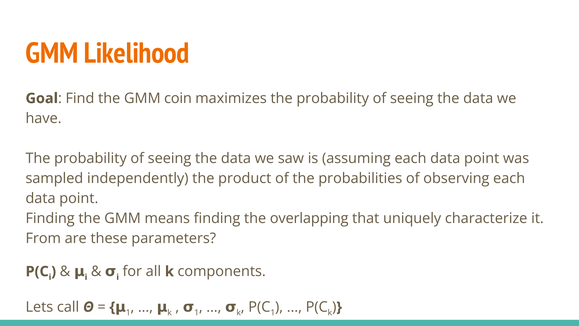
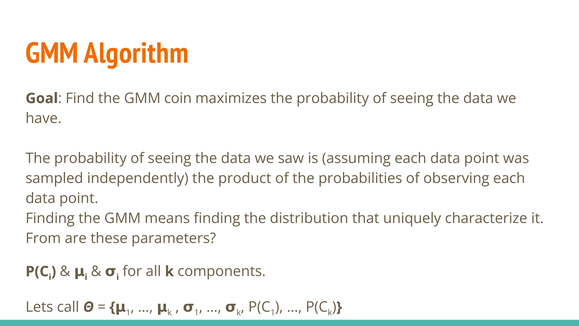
Likelihood: Likelihood -> Algorithm (136, 53)
overlapping: overlapping -> distribution (309, 218)
